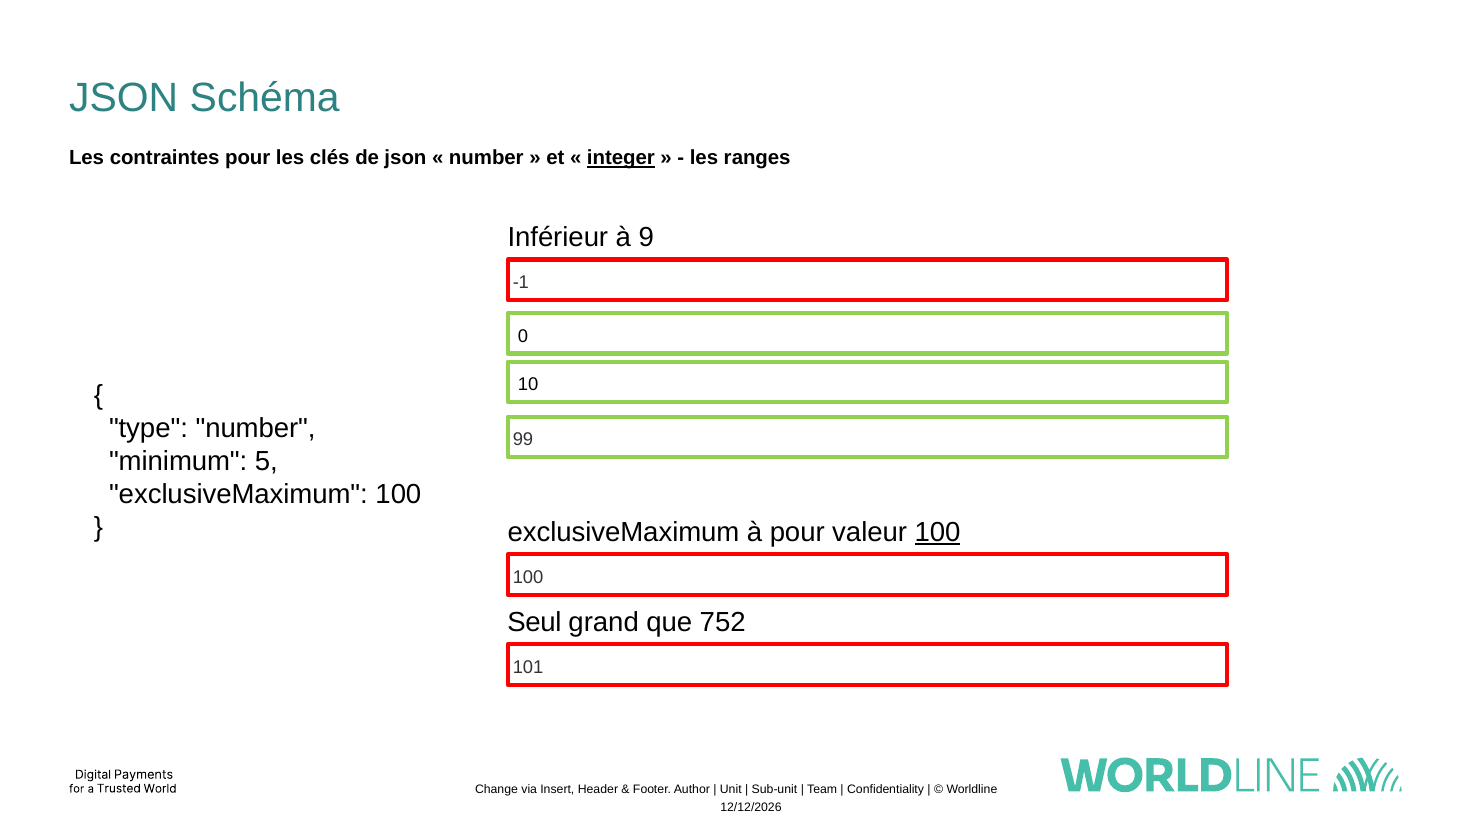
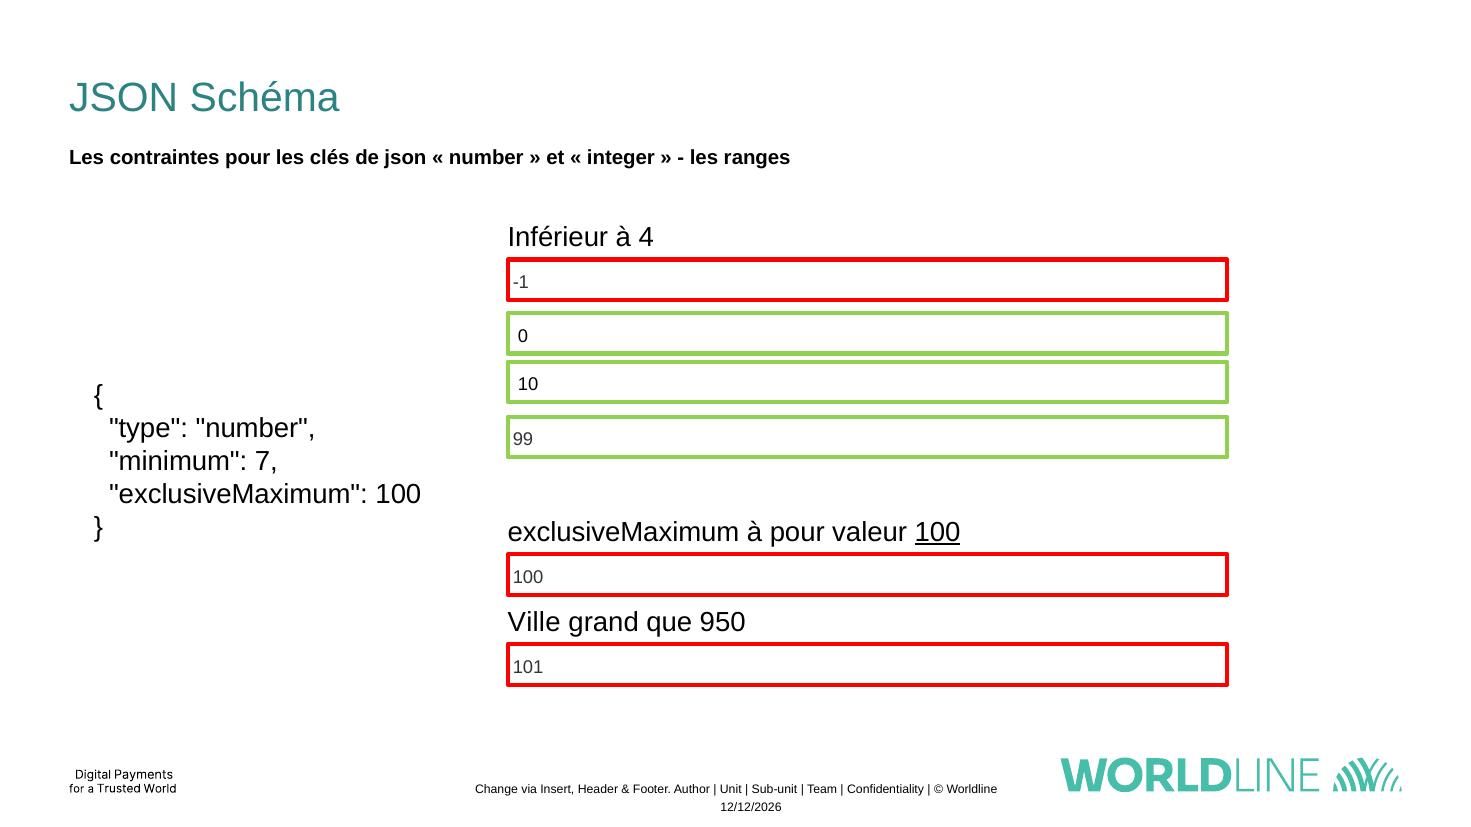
integer underline: present -> none (621, 158)
9: 9 -> 4 (646, 237)
5: 5 -> 7 (266, 462)
Seul: Seul -> Ville (534, 622)
752: 752 -> 950 (723, 622)
